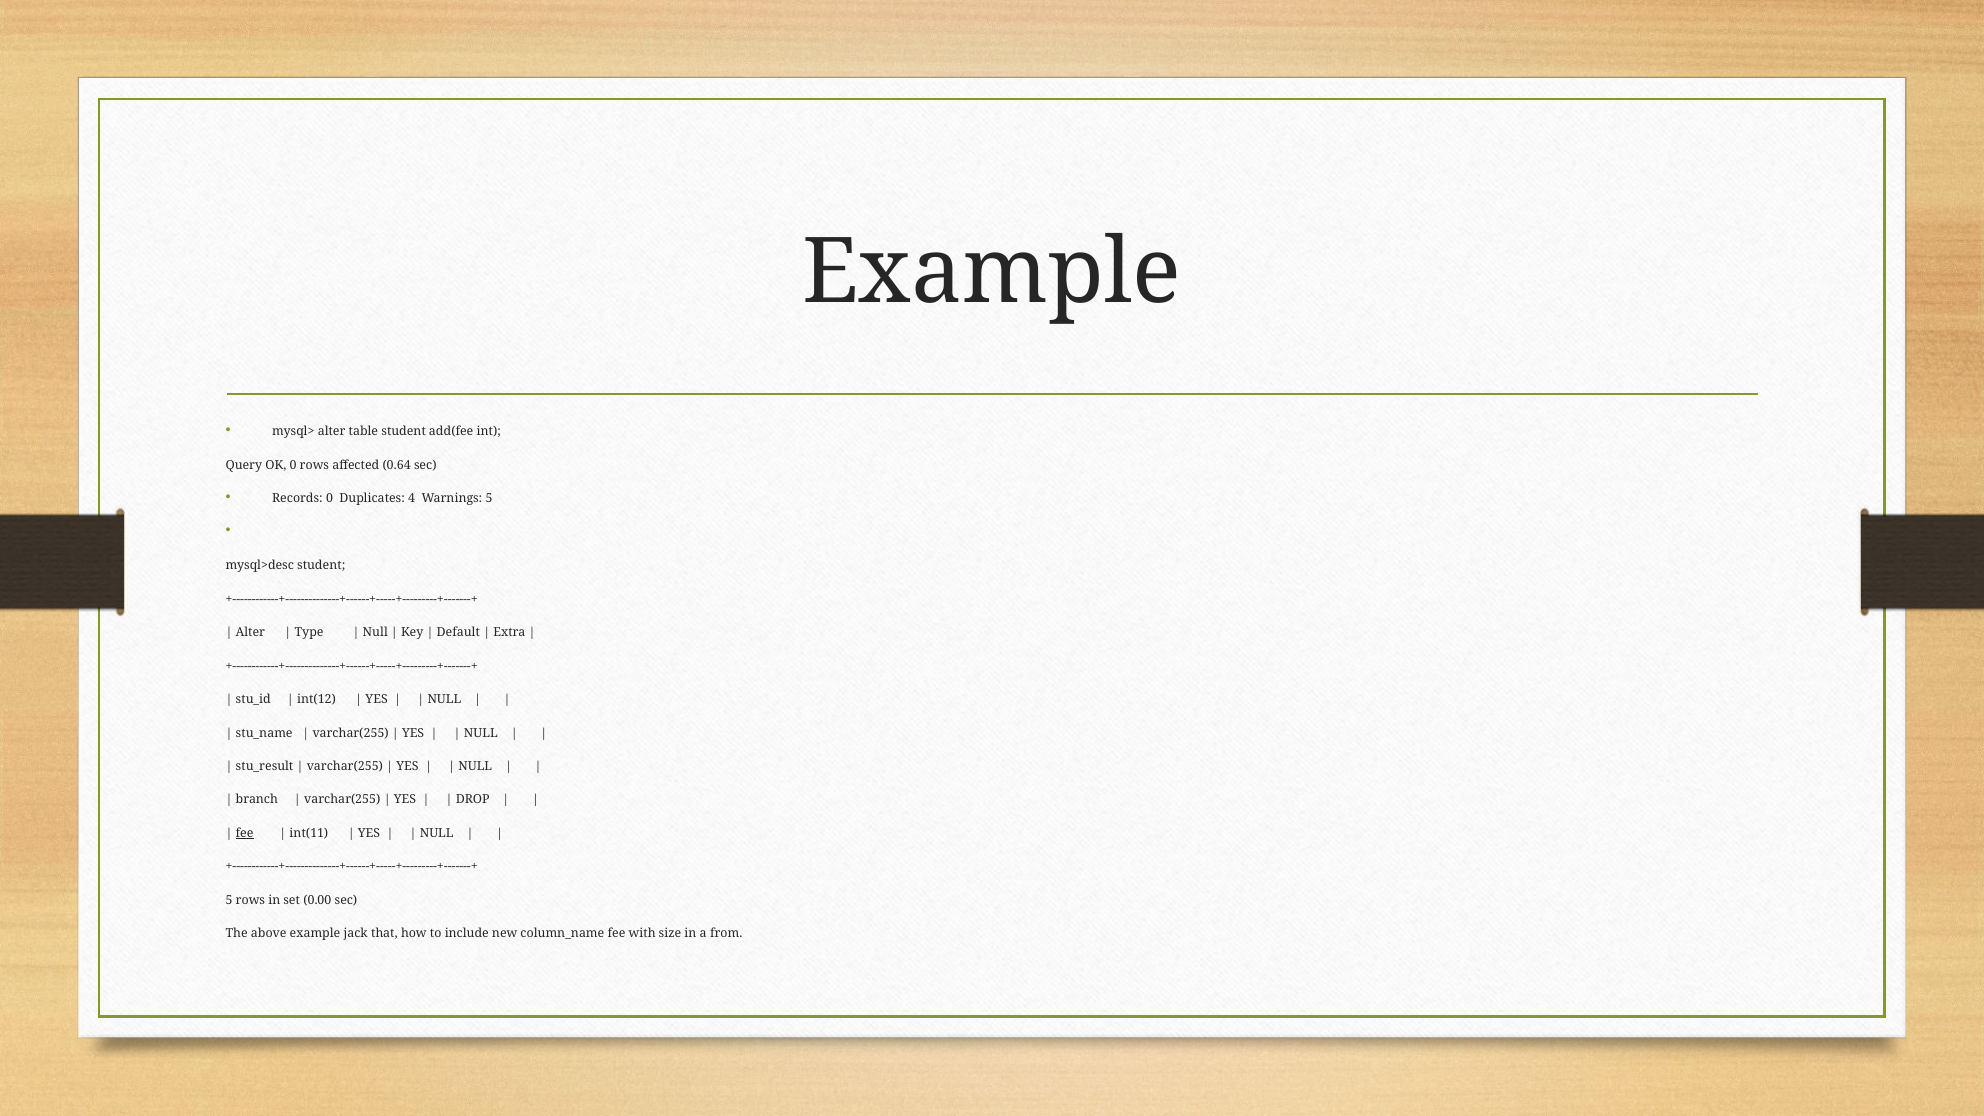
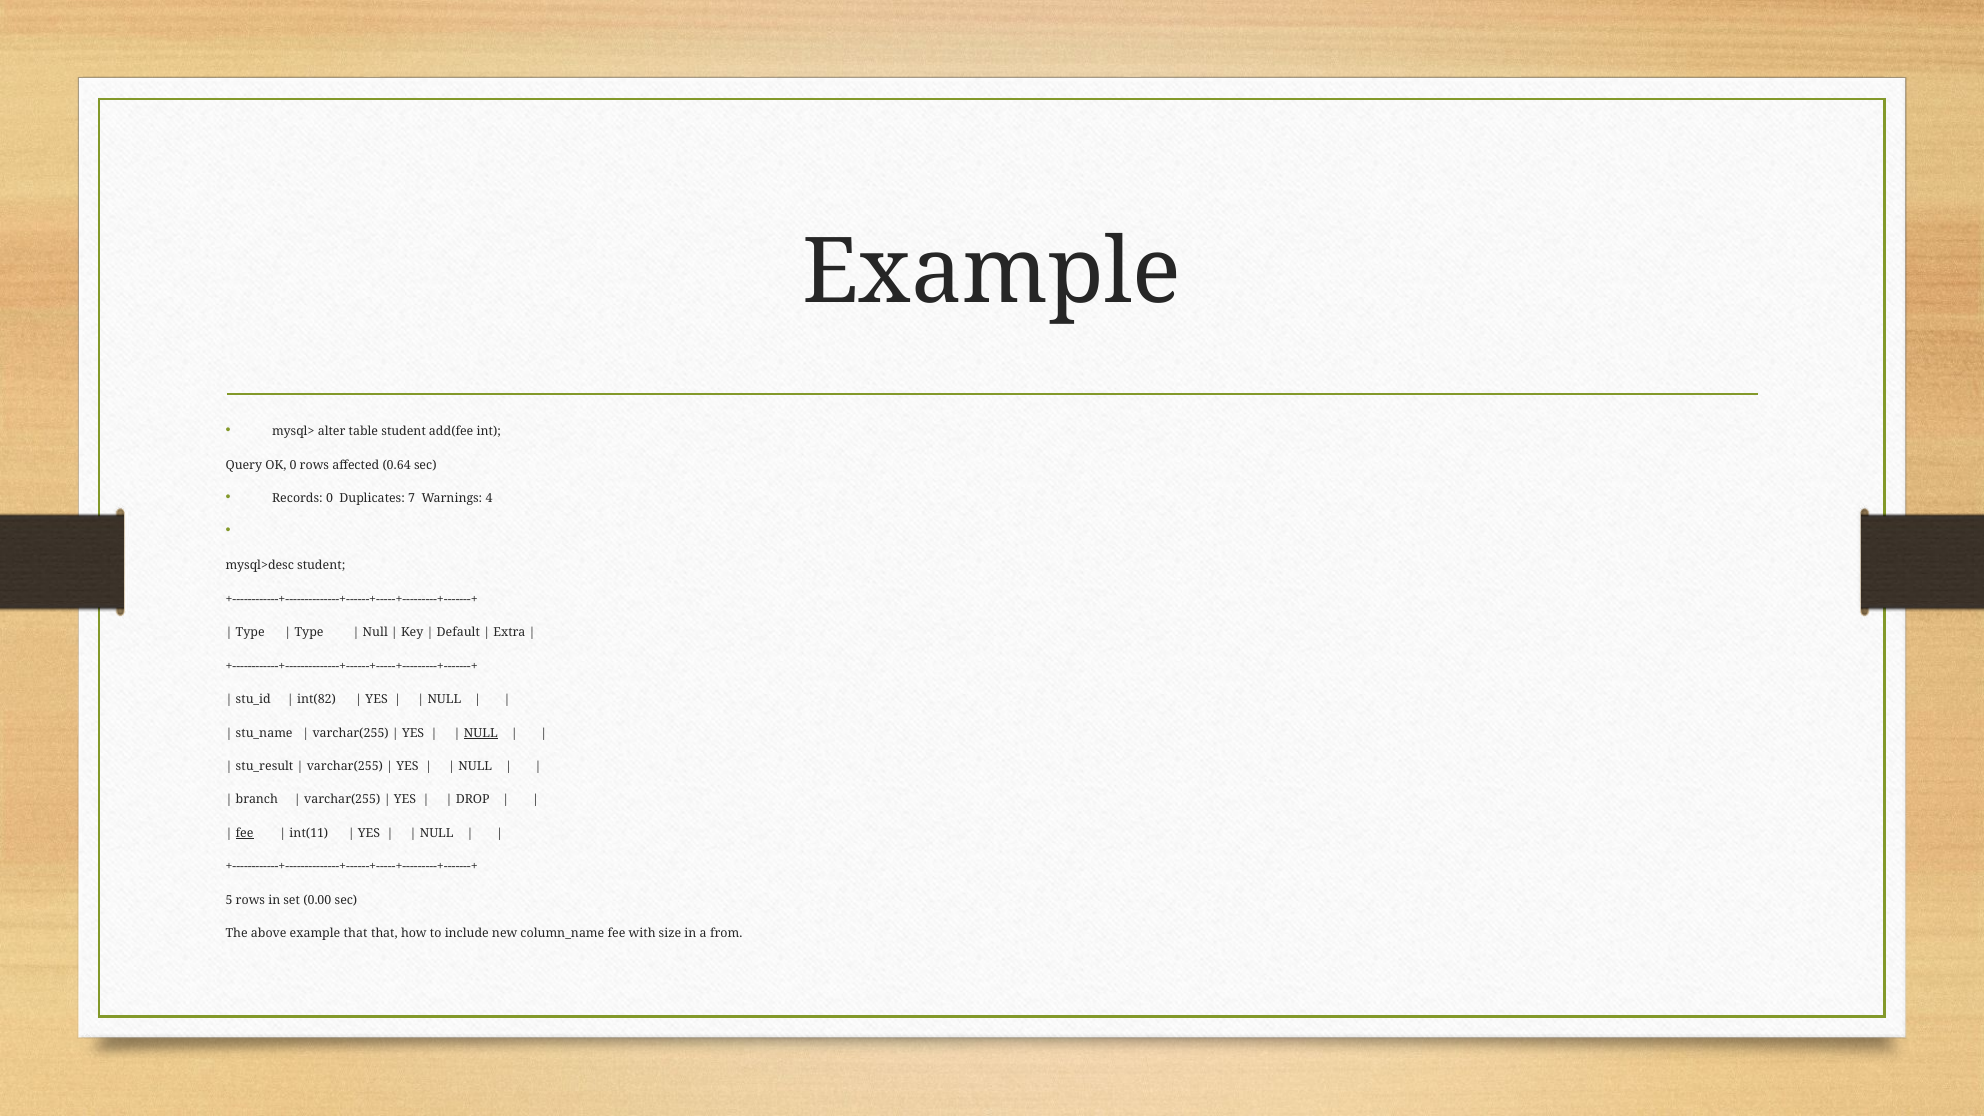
4: 4 -> 7 (412, 499)
Warnings 5: 5 -> 4 (489, 499)
Alter: Alter -> Type (250, 633)
int(12: int(12 -> int(82 (317, 699)
NULL underline: none -> present (481, 733)
example jack: jack -> that (356, 934)
